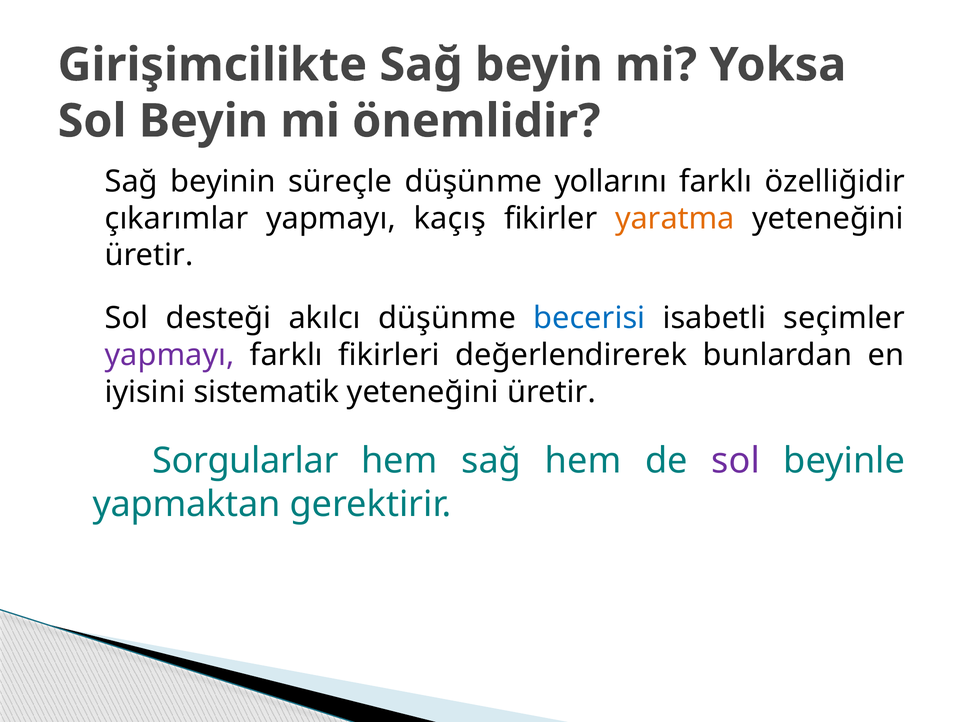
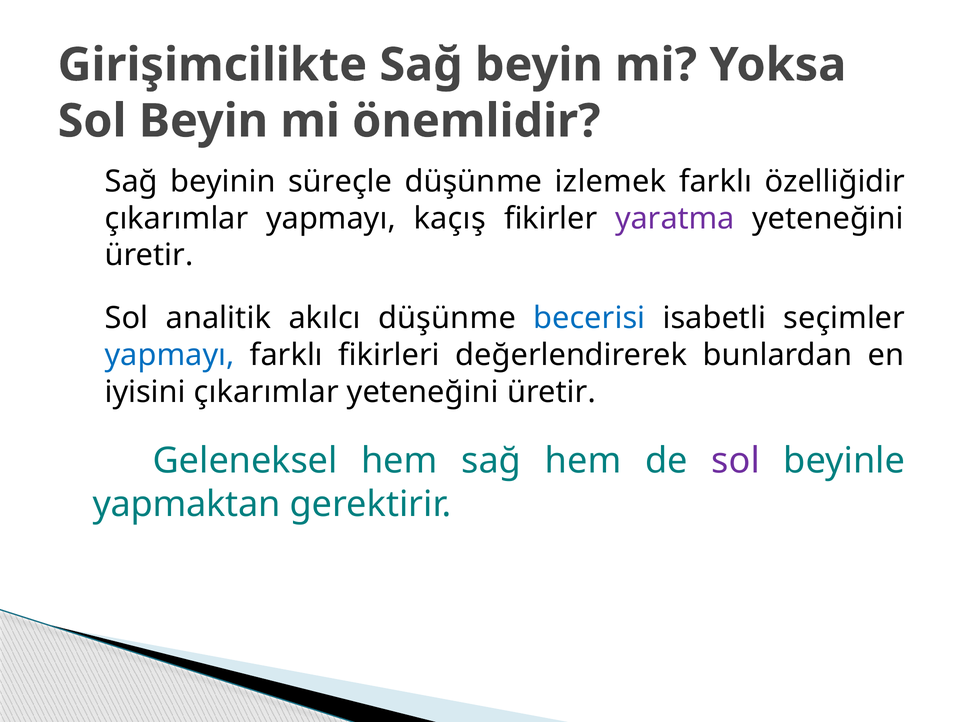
yollarını: yollarını -> izlemek (611, 181)
yaratma colour: orange -> purple (675, 218)
desteği: desteği -> analitik (218, 318)
yapmayı colour: purple -> blue (170, 355)
iyisini sistematik: sistematik -> çıkarımlar (266, 392)
Sorgularlar: Sorgularlar -> Geleneksel (245, 461)
